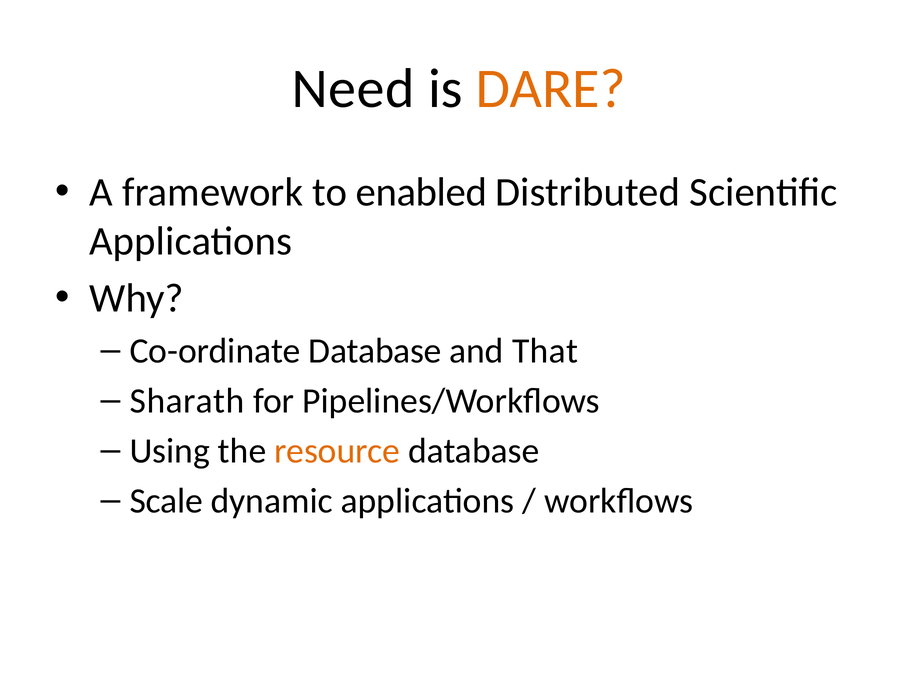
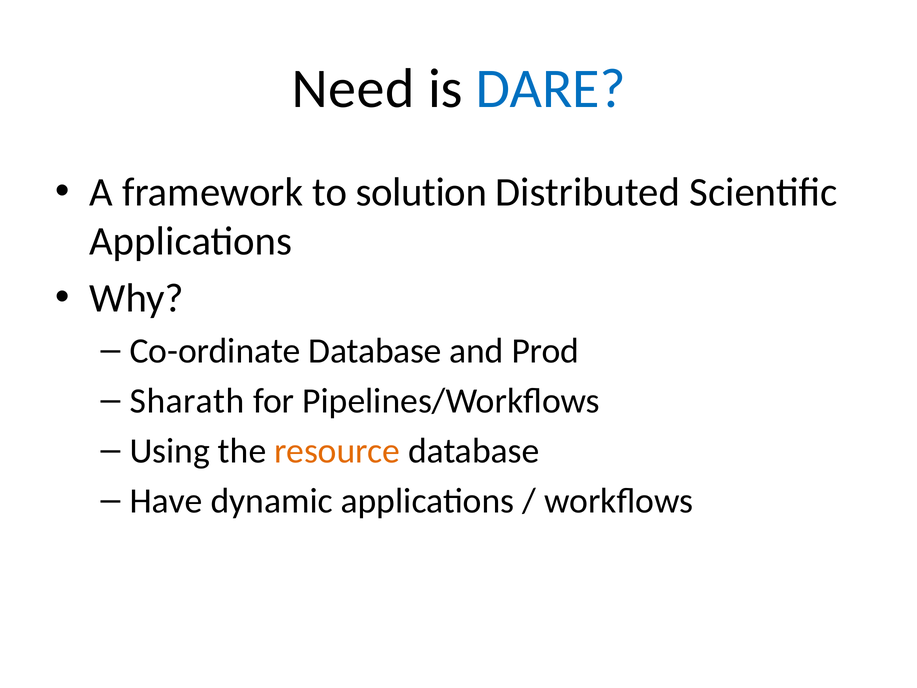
DARE colour: orange -> blue (551, 89)
enabled: enabled -> solution (421, 192)
That: That -> Prod (545, 351)
Scale: Scale -> Have (166, 501)
